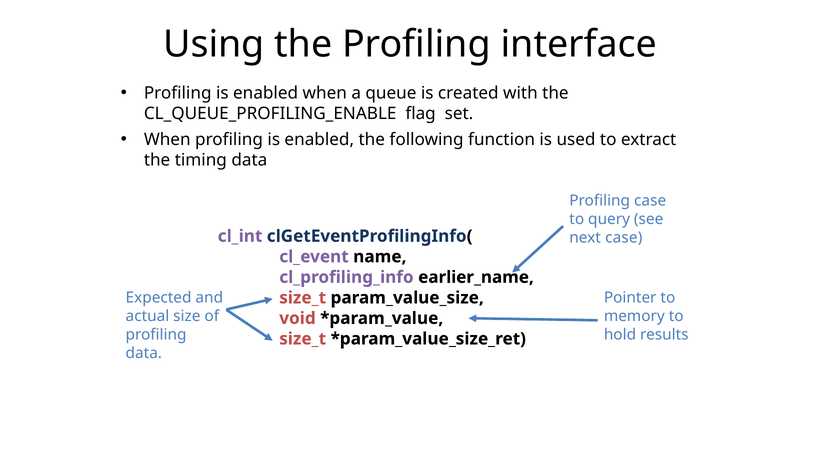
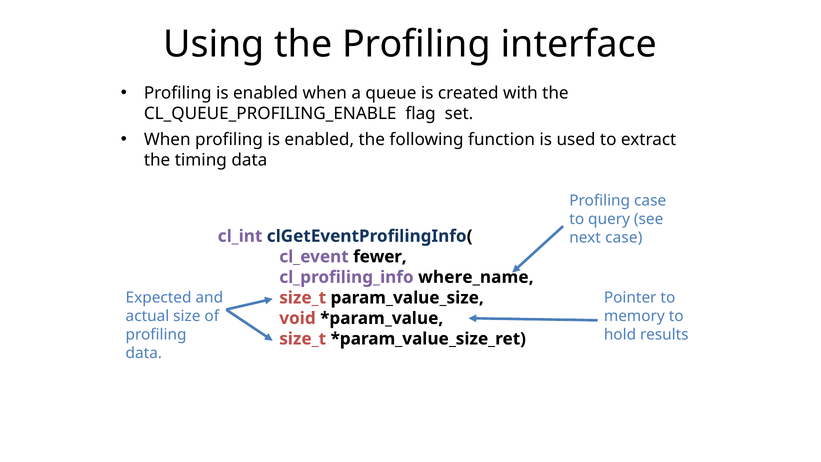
name: name -> fewer (380, 257)
earlier_name: earlier_name -> where_name (476, 277)
